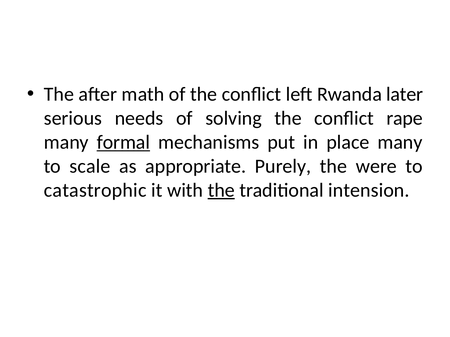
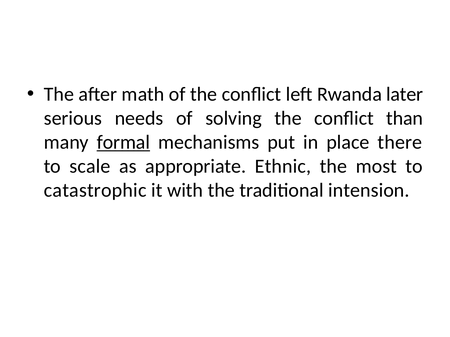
rape: rape -> than (405, 118)
place many: many -> there (400, 142)
Purely: Purely -> Ethnic (283, 166)
were: were -> most (376, 166)
the underline: present -> none (221, 190)
